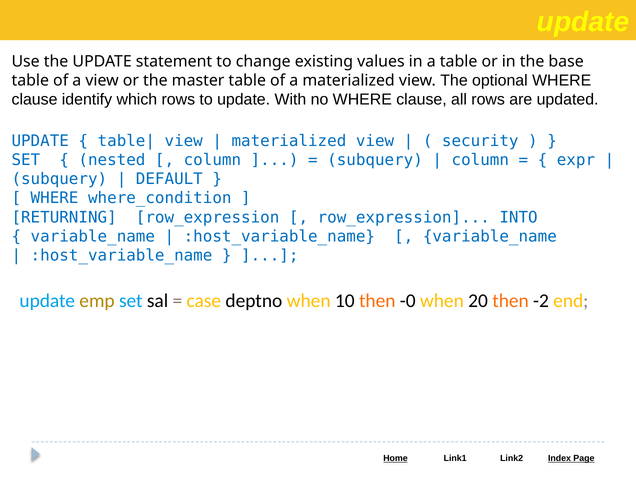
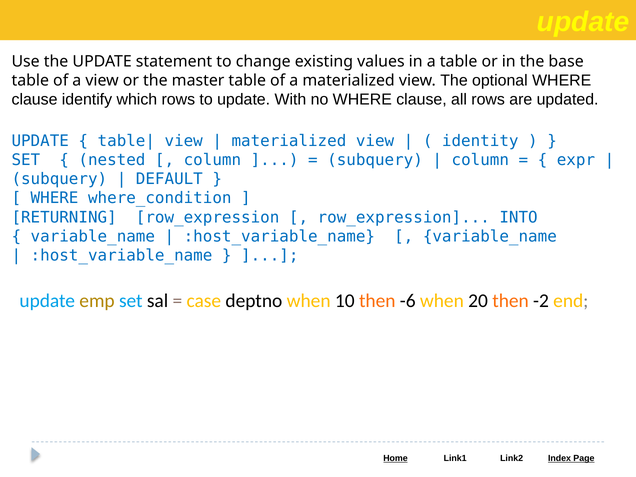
security: security -> identity (480, 141)
-0: -0 -> -6 (408, 301)
